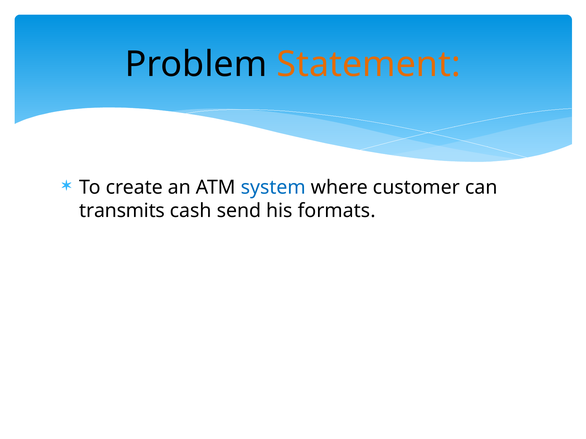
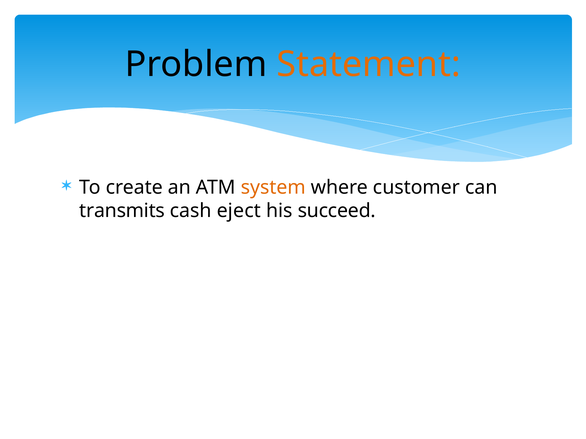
system colour: blue -> orange (273, 187)
send: send -> eject (239, 211)
formats: formats -> succeed (337, 211)
